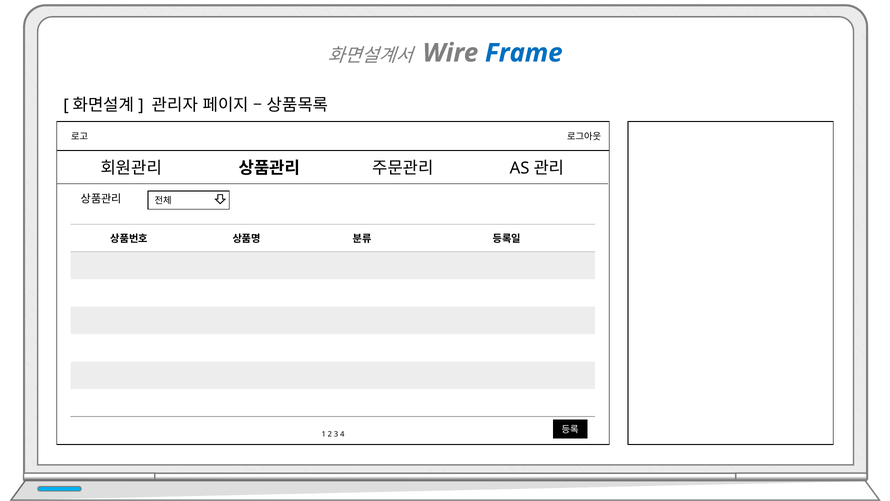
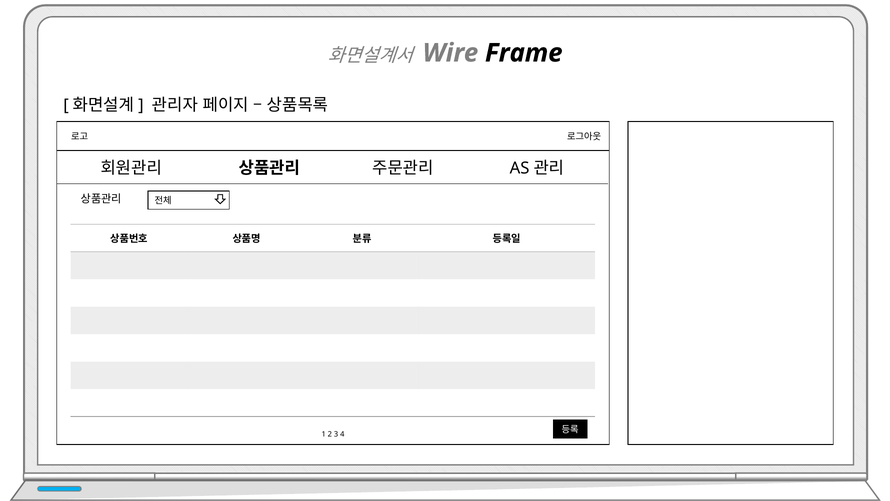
Frame colour: blue -> black (524, 53)
